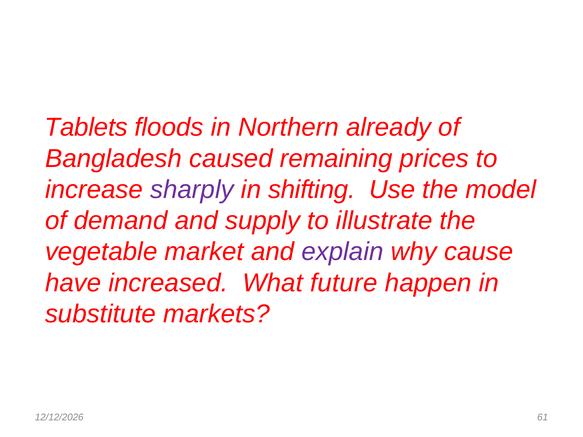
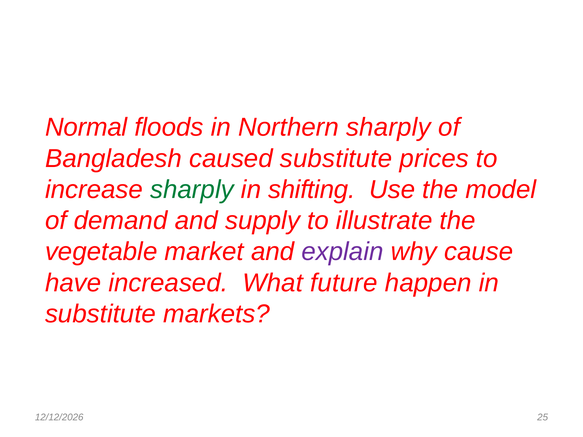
Tablets: Tablets -> Normal (86, 128)
Northern already: already -> sharply (388, 128)
caused remaining: remaining -> substitute (336, 159)
sharply colour: purple -> green (192, 190)
61: 61 -> 25 (543, 418)
